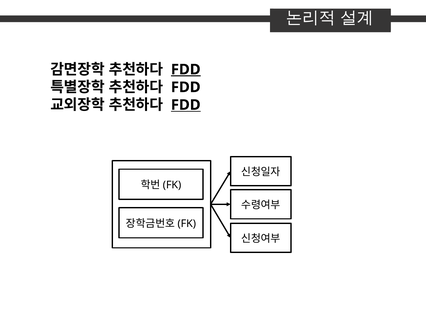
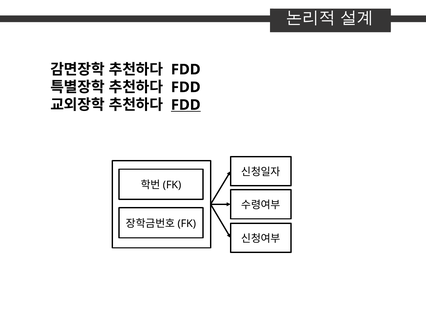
FDD underline: present -> none (186, 70)
